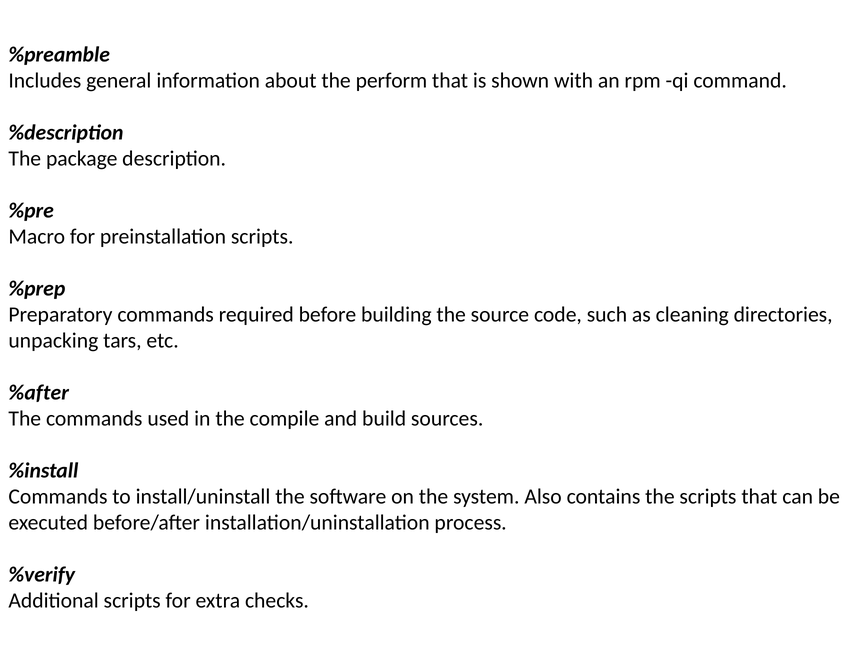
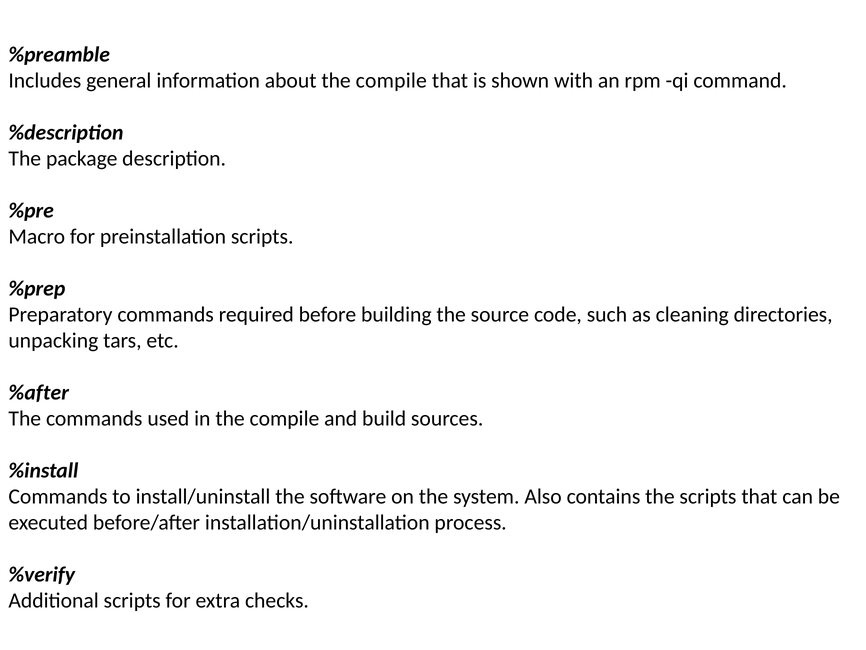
about the perform: perform -> compile (391, 81)
